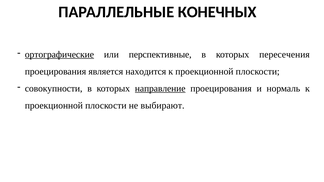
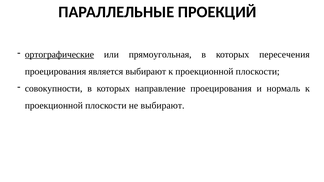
КОНЕЧНЫХ: КОНЕЧНЫХ -> ПРОЕКЦИЙ (217, 12)
перспективные: перспективные -> прямоугольная (160, 55)
является находится: находится -> выбирают (146, 72)
направление underline: present -> none (160, 89)
